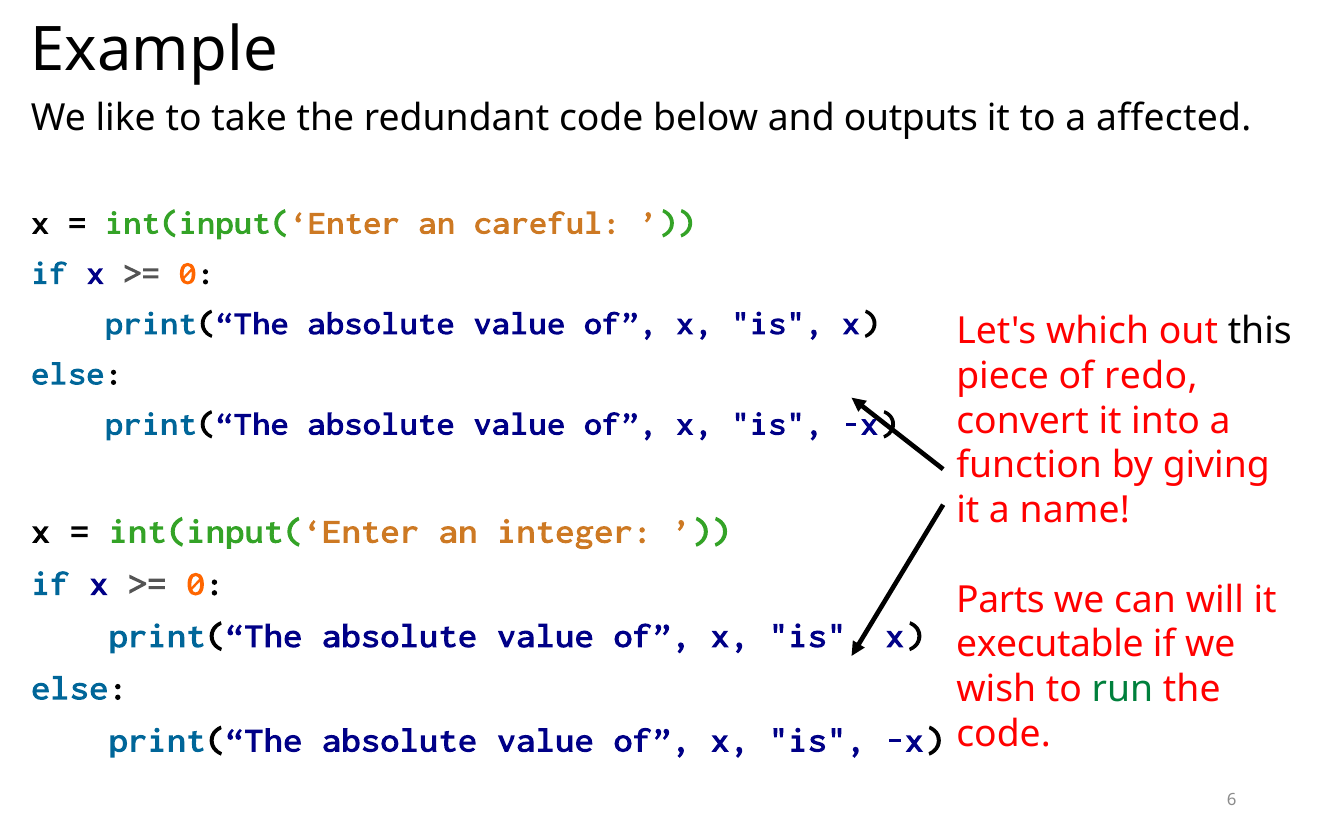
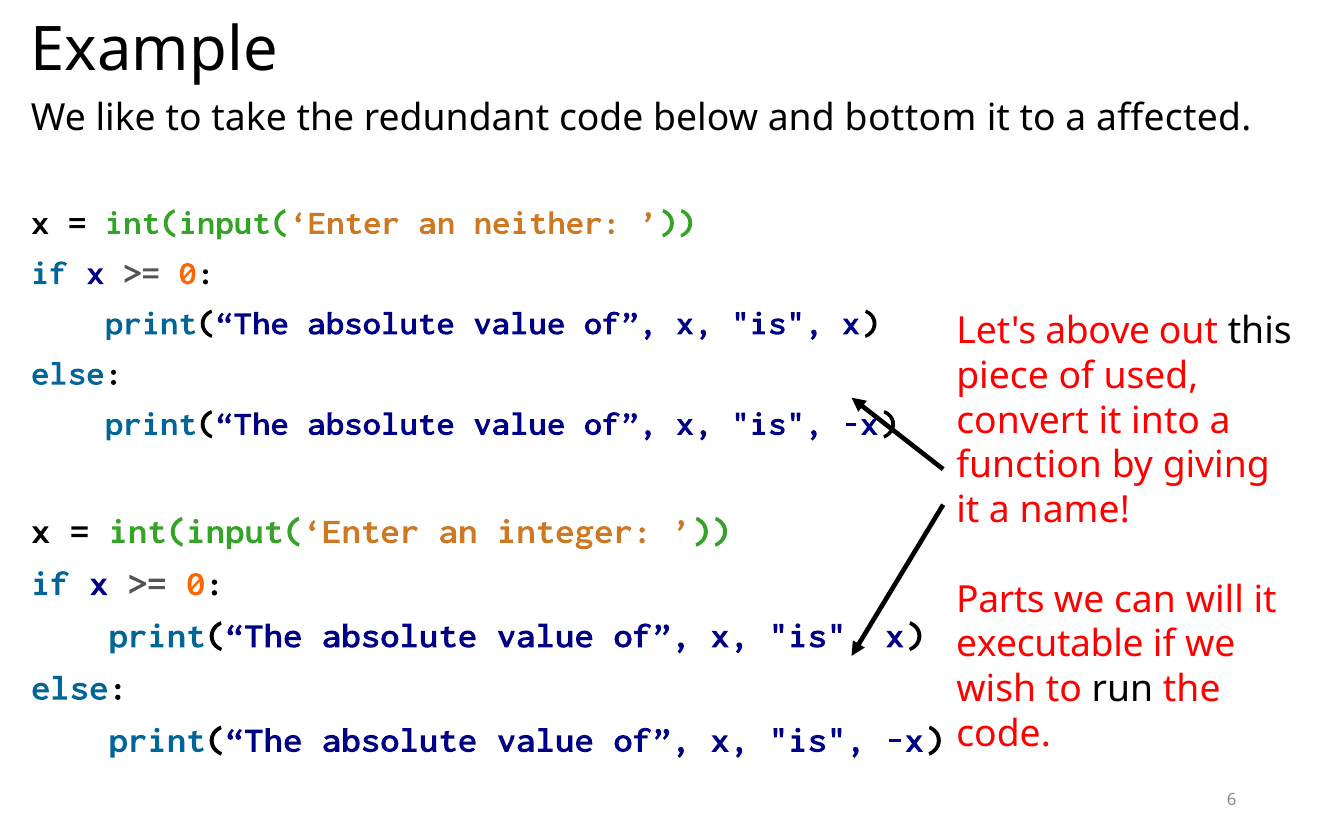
outputs: outputs -> bottom (911, 118)
careful: careful -> neither (547, 223)
which: which -> above (1098, 331)
redo: redo -> used (1151, 376)
run colour: green -> black (1122, 689)
